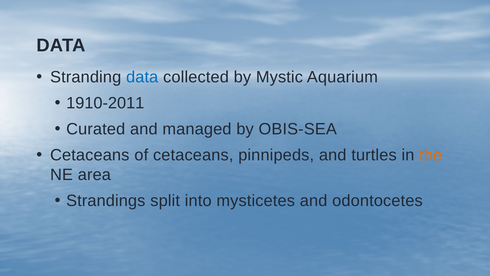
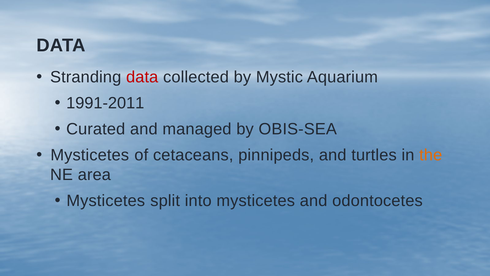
data colour: blue -> red (142, 77)
1910-2011: 1910-2011 -> 1991-2011 (105, 103)
Cetaceans: Cetaceans -> Mysticetes (90, 155)
Strandings: Strandings -> Mysticetes (106, 201)
